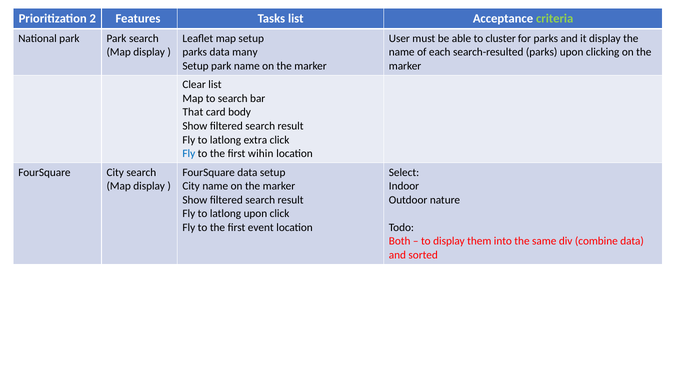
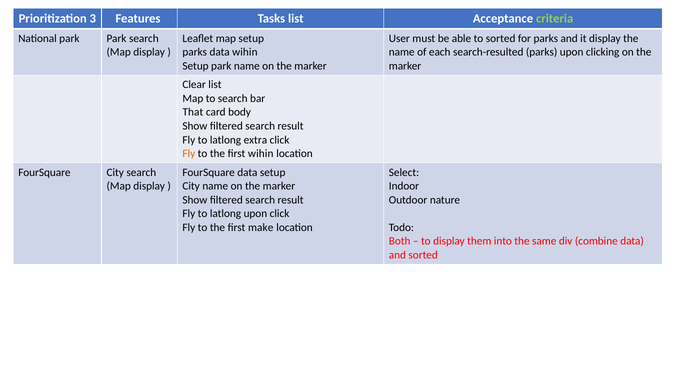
2: 2 -> 3 (93, 19)
to cluster: cluster -> sorted (501, 38)
data many: many -> wihin (245, 52)
Fly colour: blue -> orange (189, 153)
event: event -> make (261, 227)
